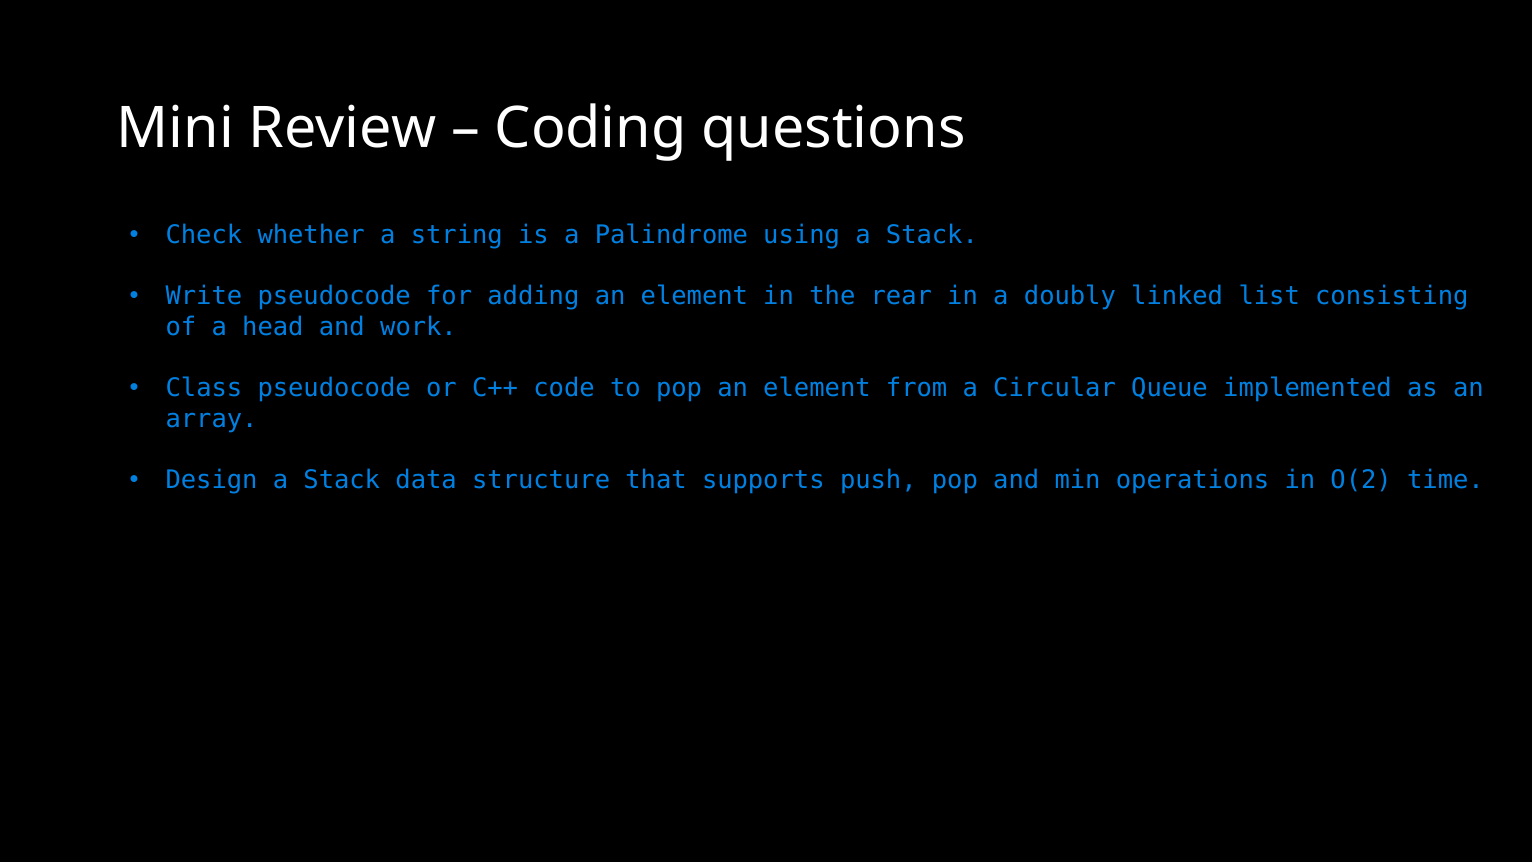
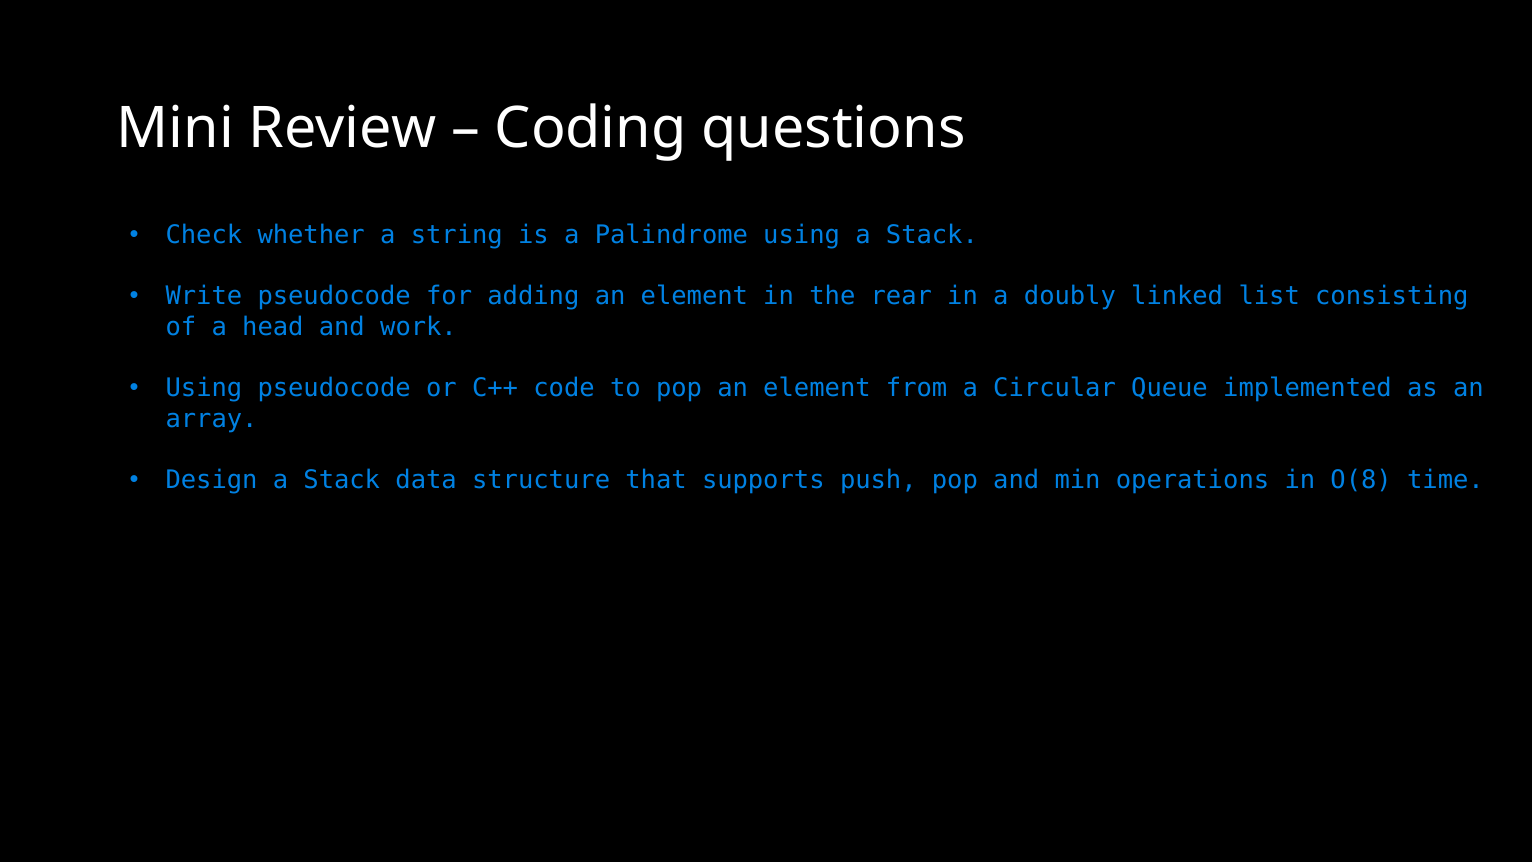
Class: Class -> Using (204, 388)
O(2: O(2 -> O(8 (1361, 480)
